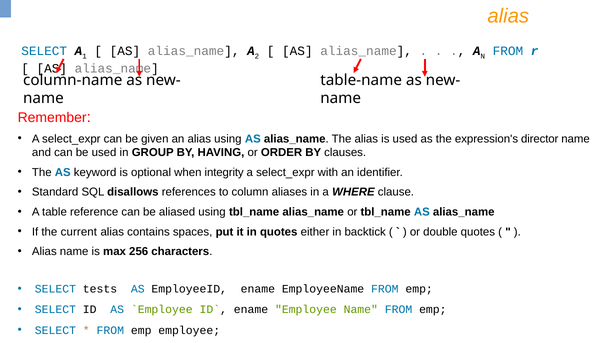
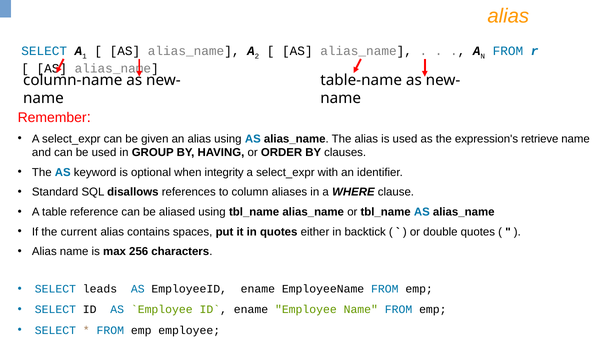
director: director -> retrieve (540, 139)
tests: tests -> leads (100, 289)
